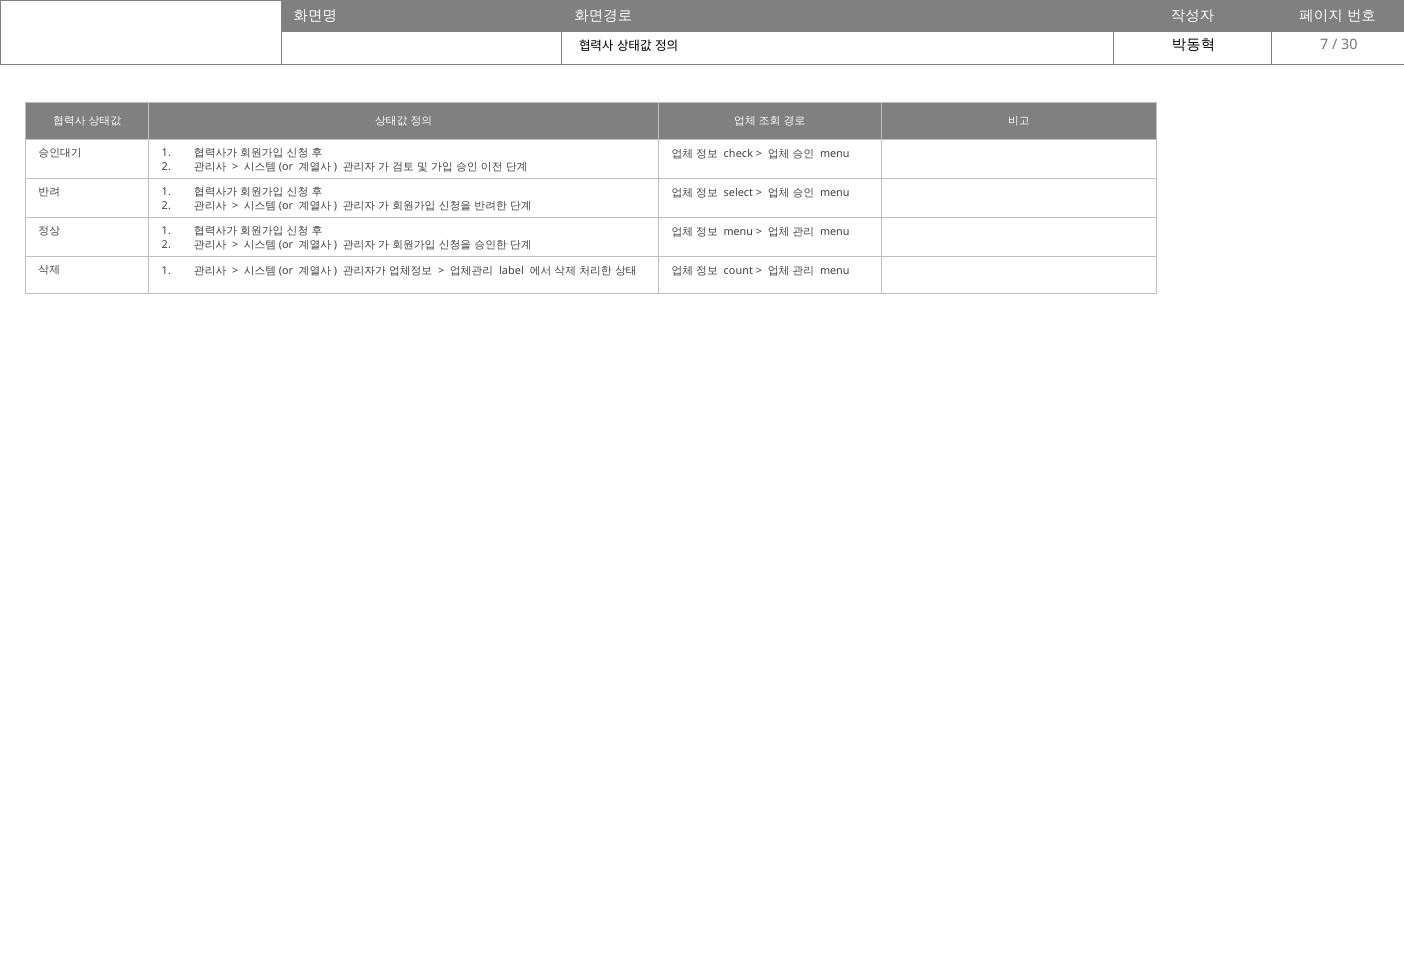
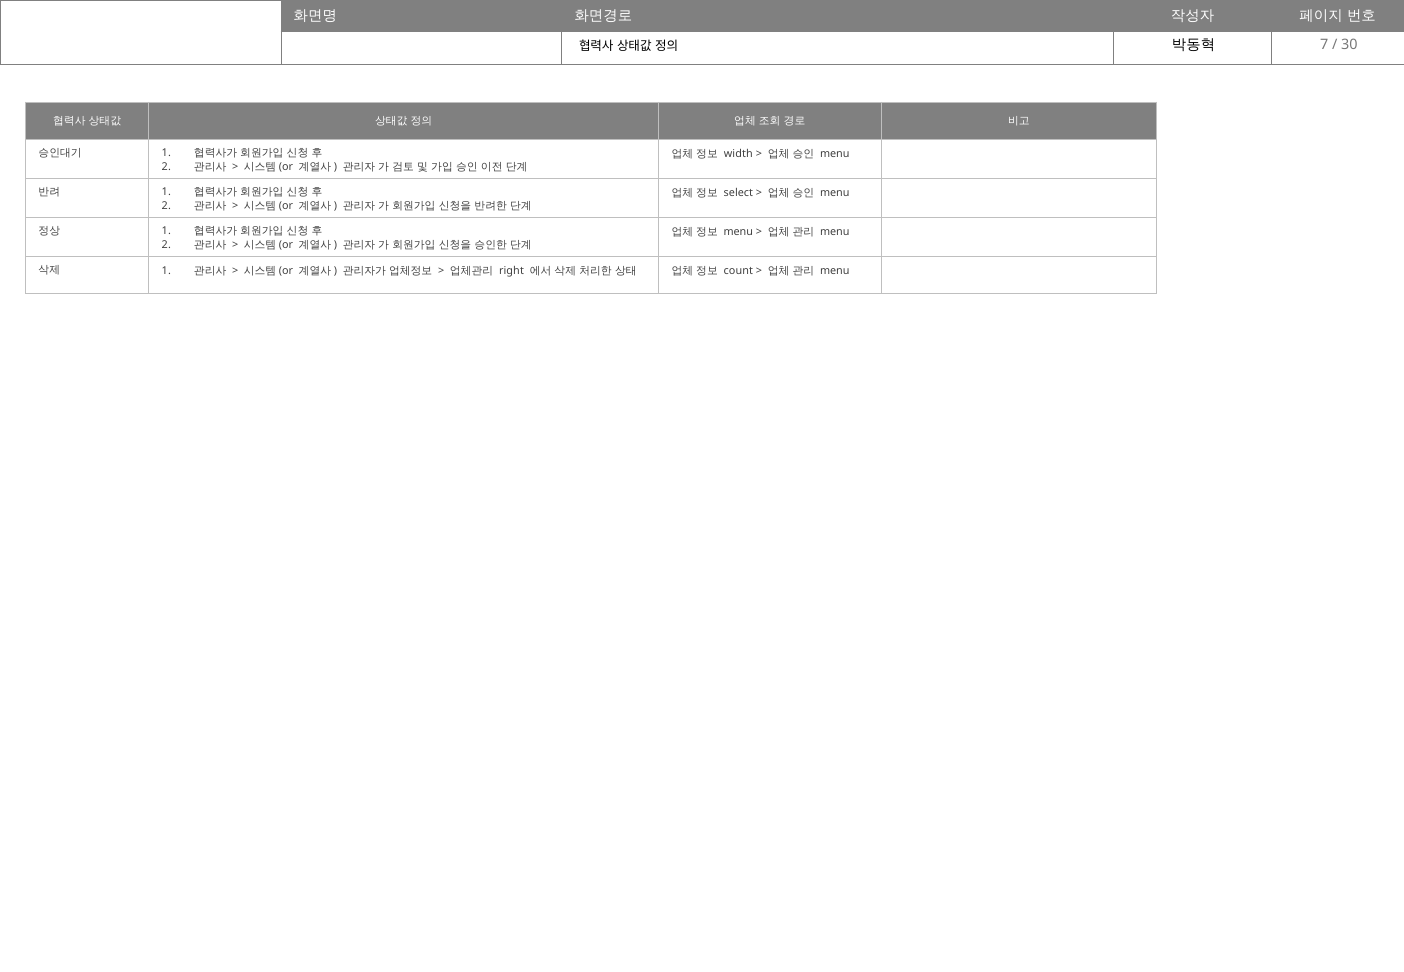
check: check -> width (738, 154)
label: label -> right (511, 271)
